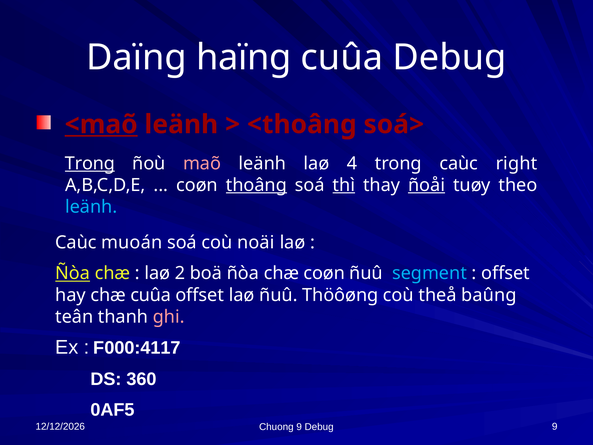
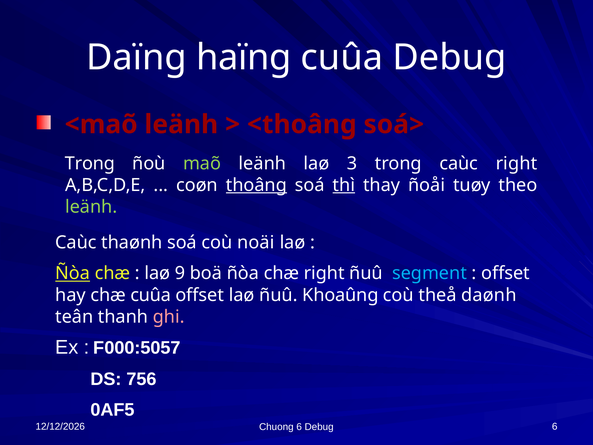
<maõ underline: present -> none (101, 124)
Trong underline: present -> none (90, 163)
maõ colour: pink -> light green (202, 163)
4: 4 -> 3 (352, 163)
ñoåi underline: present -> none (427, 185)
leänh colour: light blue -> light green (91, 207)
muoán: muoán -> thaønh (132, 242)
2: 2 -> 9 (180, 273)
chæ coøn: coøn -> right (324, 273)
Thöôøng: Thöôøng -> Khoaûng (340, 295)
baûng: baûng -> daønh (489, 295)
F000:4117: F000:4117 -> F000:5057 (137, 348)
360: 360 -> 756 (142, 379)
Chuong 9: 9 -> 6 (299, 427)
Debug 9: 9 -> 6 (555, 426)
